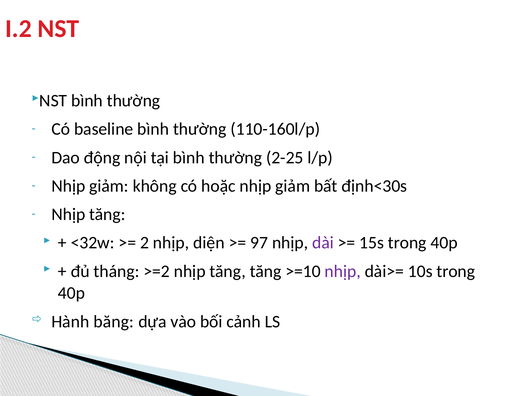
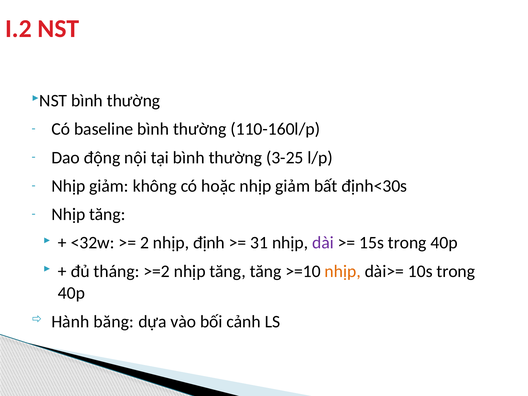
2-25: 2-25 -> 3-25 (285, 158)
diện: diện -> định (209, 243)
97: 97 -> 31 (259, 243)
nhịp colour: purple -> orange (343, 271)
